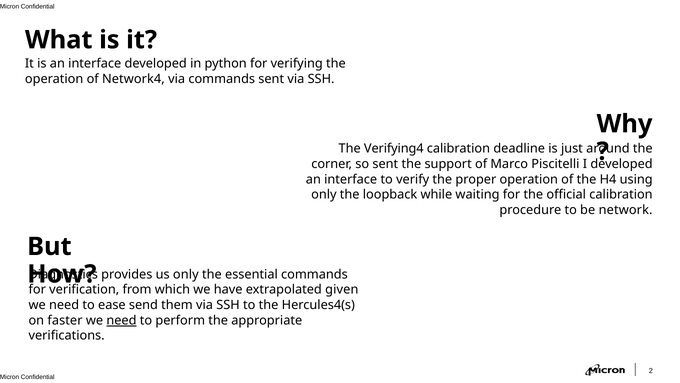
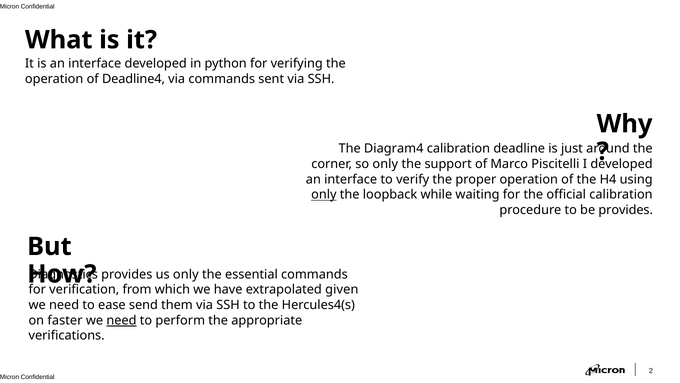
Network4: Network4 -> Deadline4 (133, 79)
Verifying4: Verifying4 -> Diagram4 (394, 148)
so sent: sent -> only (385, 164)
only underline: none -> present (324, 194)
be network: network -> provides (626, 210)
